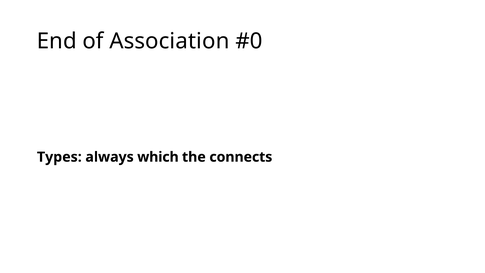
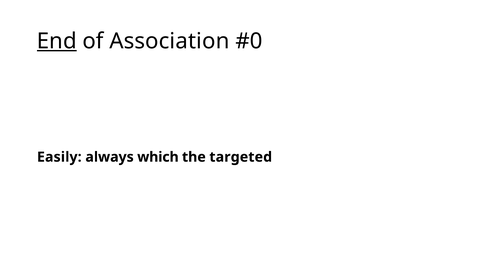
End underline: none -> present (57, 41)
Types: Types -> Easily (59, 157)
connects: connects -> targeted (241, 157)
